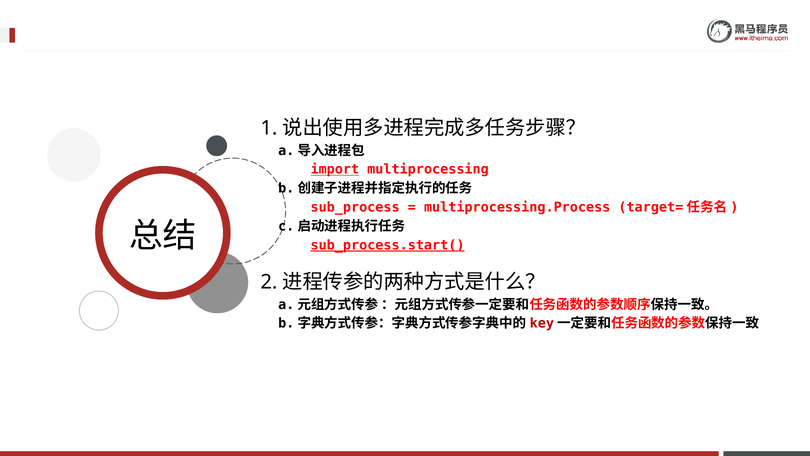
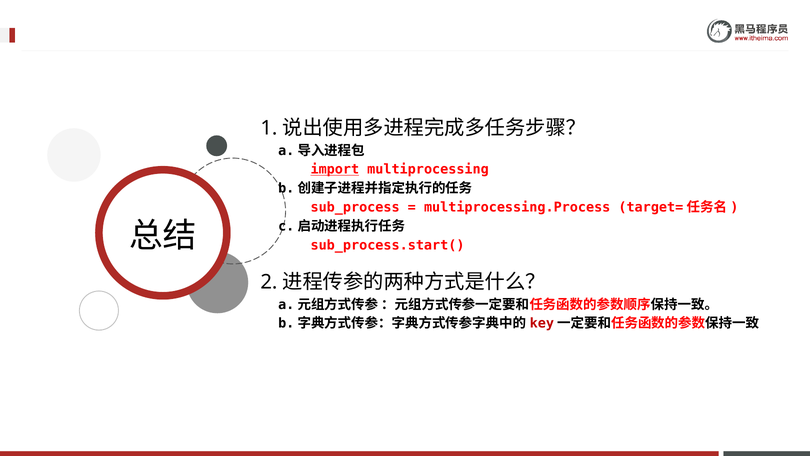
sub_process.start( underline: present -> none (388, 245)
